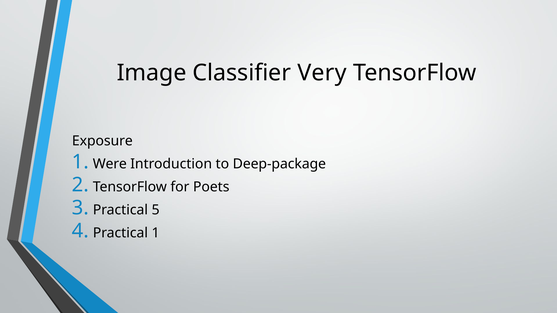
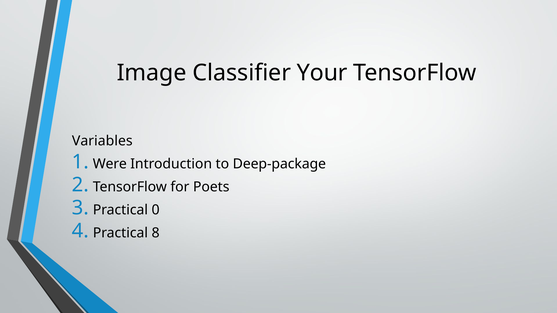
Very: Very -> Your (322, 73)
Exposure: Exposure -> Variables (102, 141)
5: 5 -> 0 (156, 210)
Practical 1: 1 -> 8 (156, 233)
